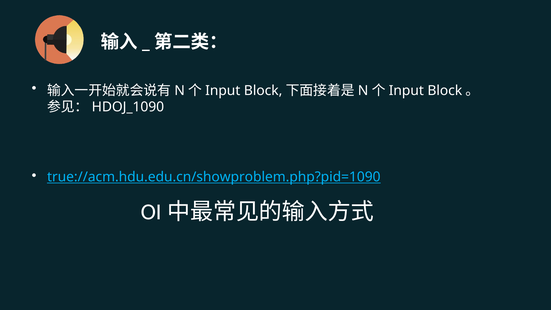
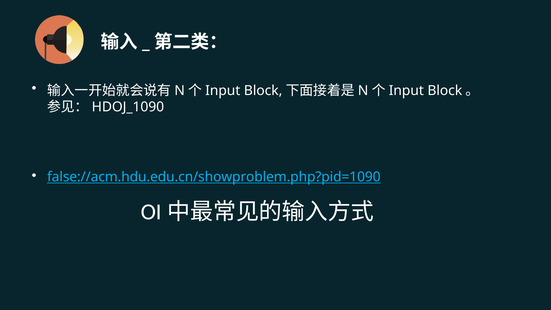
true://acm.hdu.edu.cn/showproblem.php?pid=1090: true://acm.hdu.edu.cn/showproblem.php?pid=1090 -> false://acm.hdu.edu.cn/showproblem.php?pid=1090 (214, 177)
